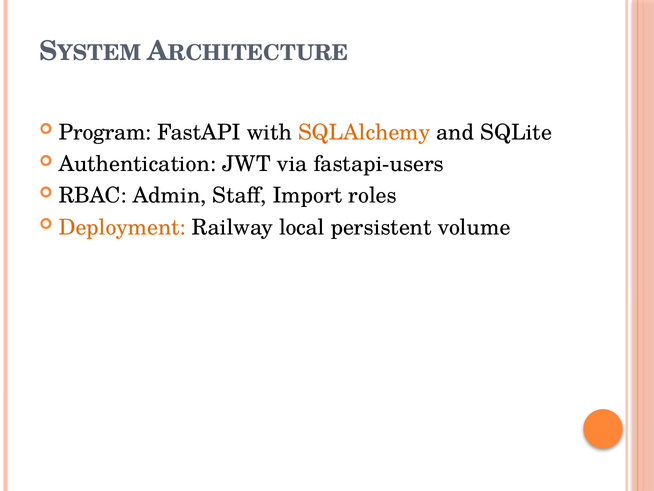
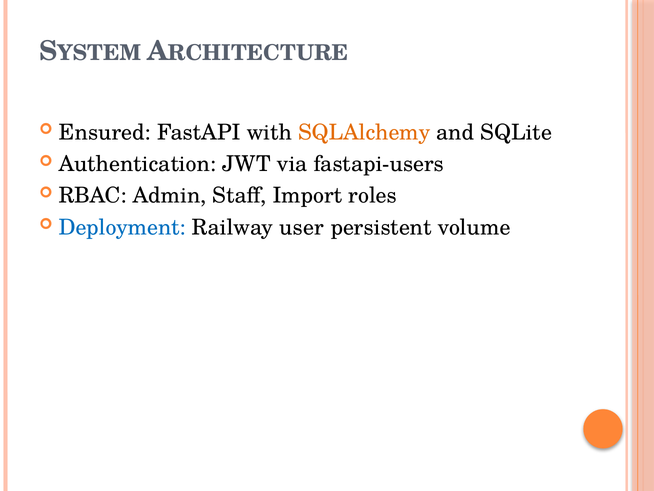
Program: Program -> Ensured (105, 132)
Deployment colour: orange -> blue (122, 227)
local: local -> user (302, 227)
